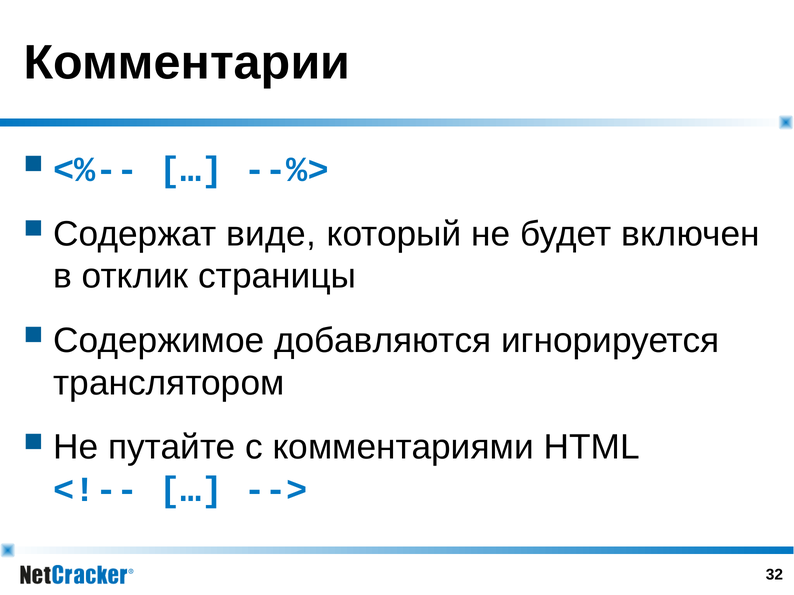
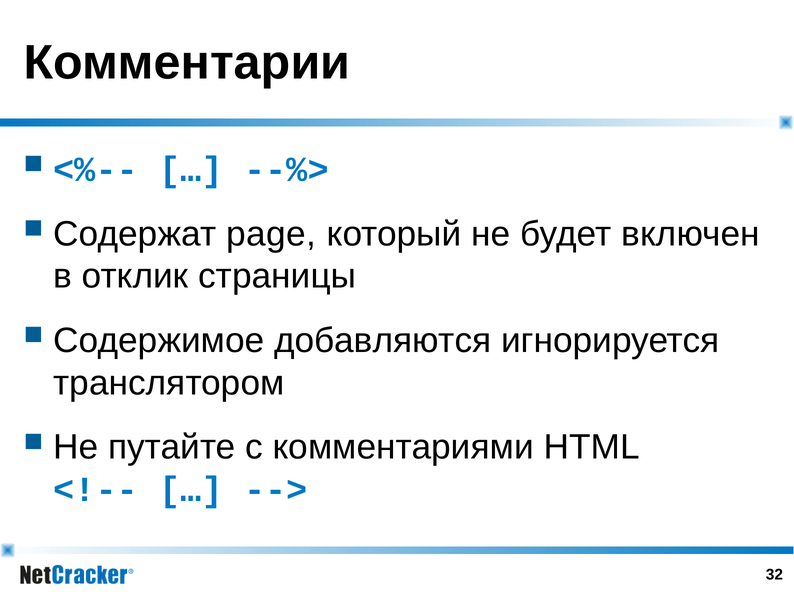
виде: виде -> page (271, 234)
